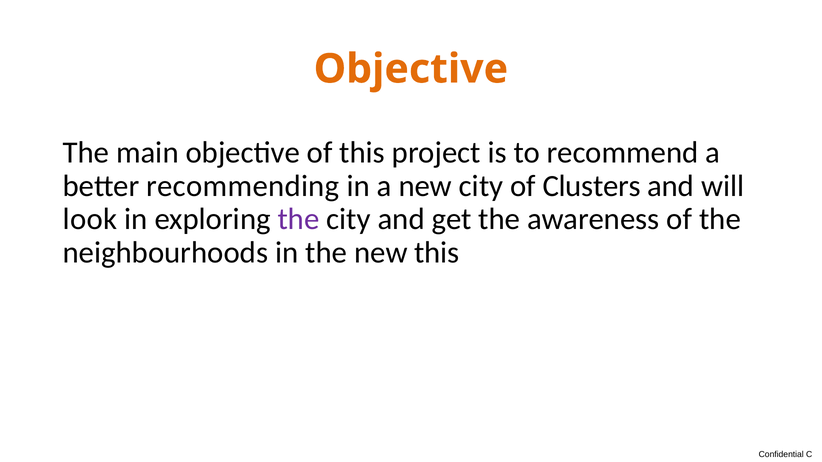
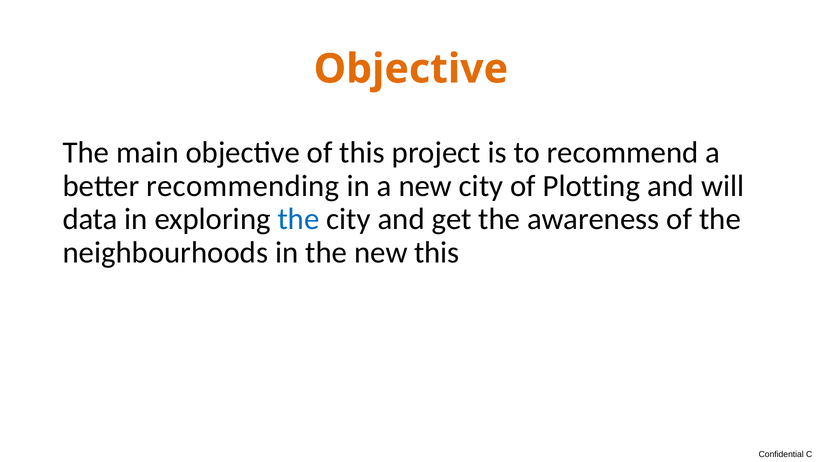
Clusters: Clusters -> Plotting (591, 186)
look: look -> data (90, 219)
the colour: purple -> blue (299, 219)
